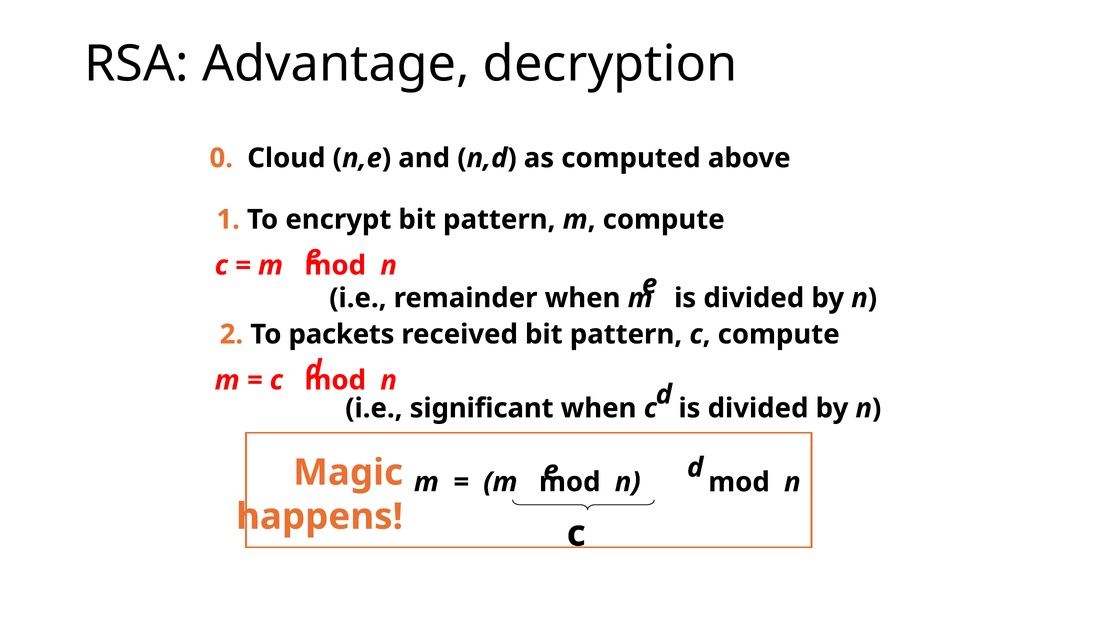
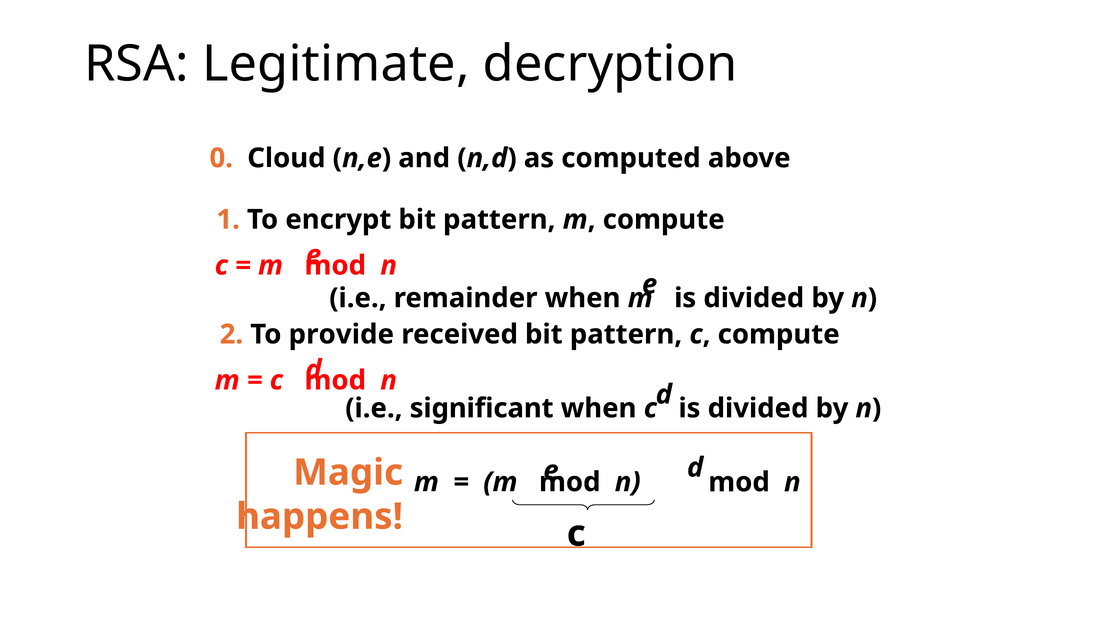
Advantage: Advantage -> Legitimate (336, 64)
packets: packets -> provide (341, 334)
